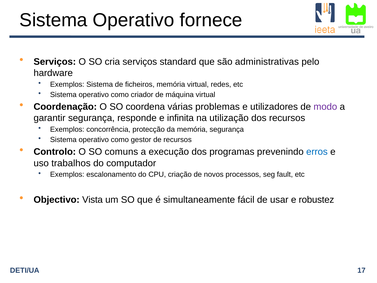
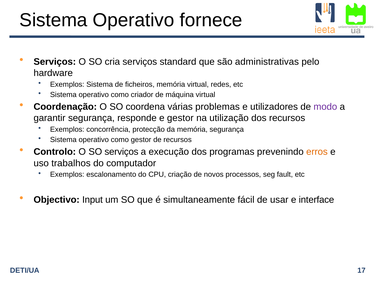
e infinita: infinita -> gestor (180, 118)
SO comuns: comuns -> serviços (121, 152)
erros colour: blue -> orange (317, 152)
Vista: Vista -> Input (93, 200)
robustez: robustez -> interface (316, 200)
